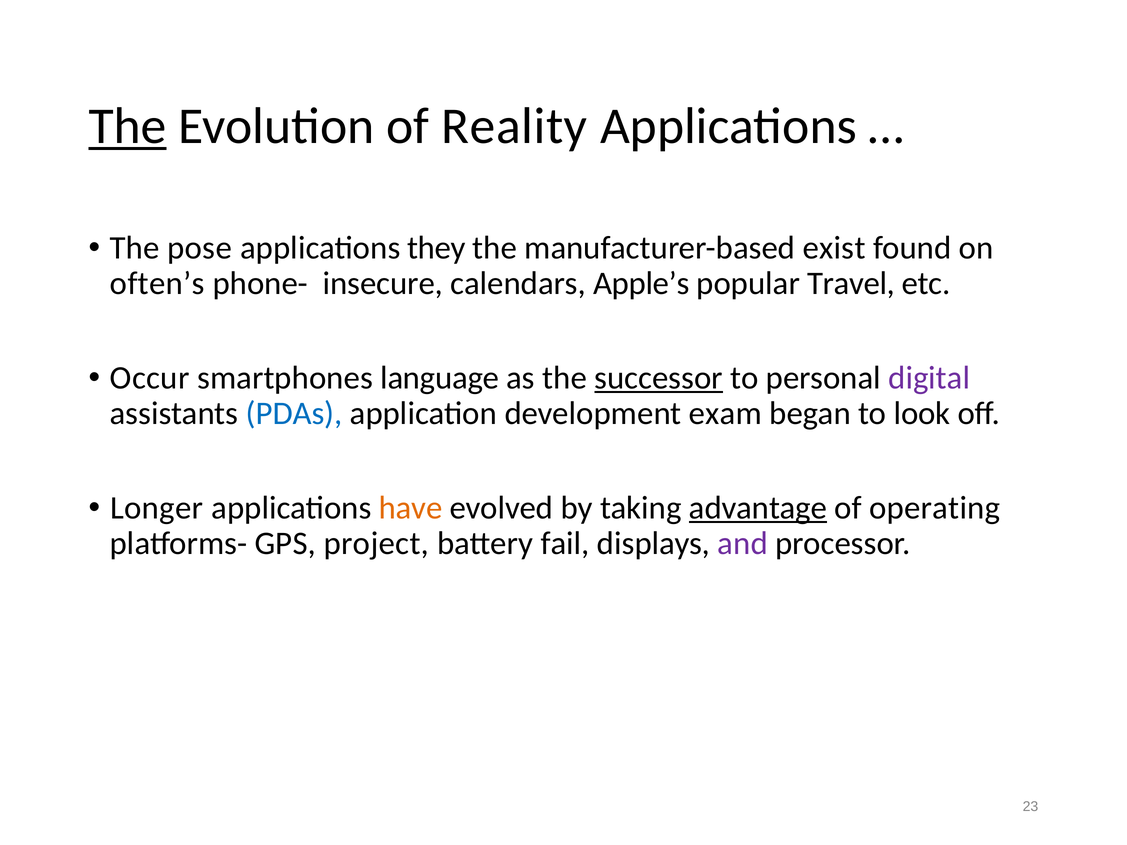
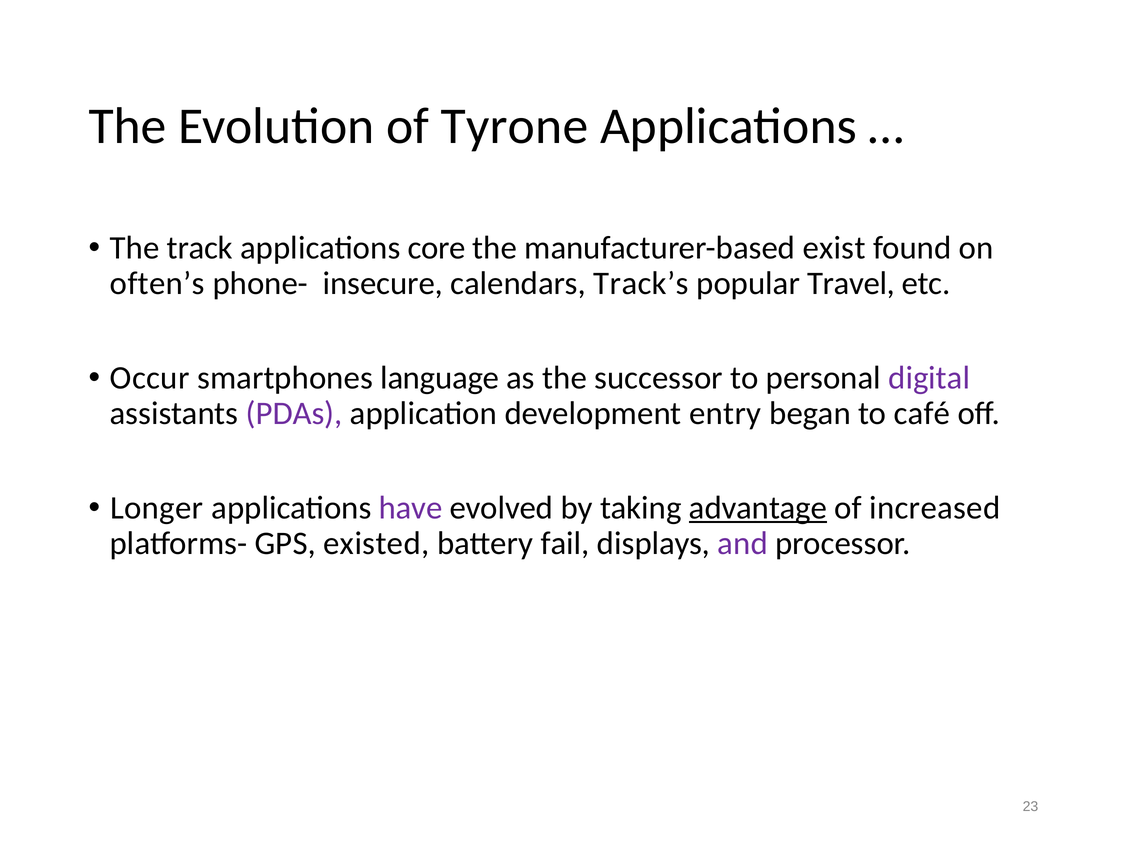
The underline: present -> none (128, 126)
Reality: Reality -> Tyrone (514, 126)
pose: pose -> track (200, 248)
they: they -> core (437, 248)
Apple’s: Apple’s -> Track’s (641, 284)
successor underline: present -> none (659, 378)
PDAs colour: blue -> purple (294, 414)
exam: exam -> entry (725, 414)
look: look -> café (922, 414)
have colour: orange -> purple (411, 508)
operating: operating -> increased (935, 508)
project: project -> existed (376, 544)
